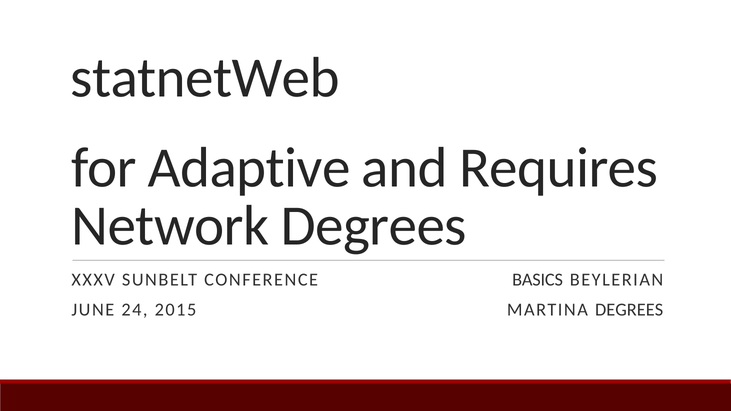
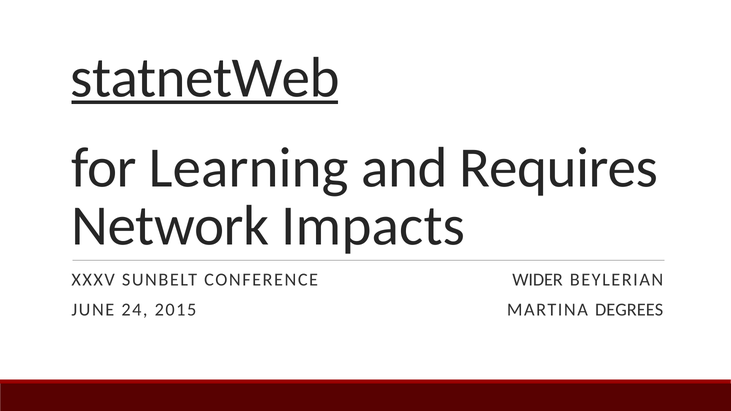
statnetWeb underline: none -> present (205, 78)
Adaptive: Adaptive -> Learning (249, 168)
Network Degrees: Degrees -> Impacts (373, 226)
BASICS: BASICS -> WIDER (538, 280)
